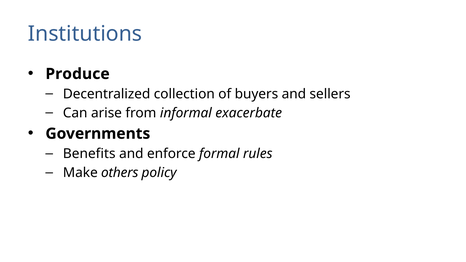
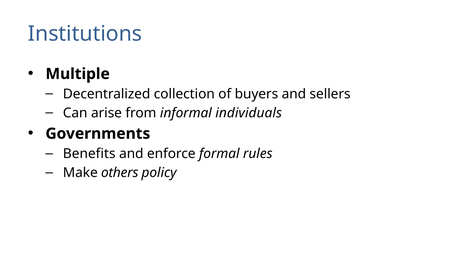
Produce: Produce -> Multiple (78, 74)
exacerbate: exacerbate -> individuals (249, 113)
